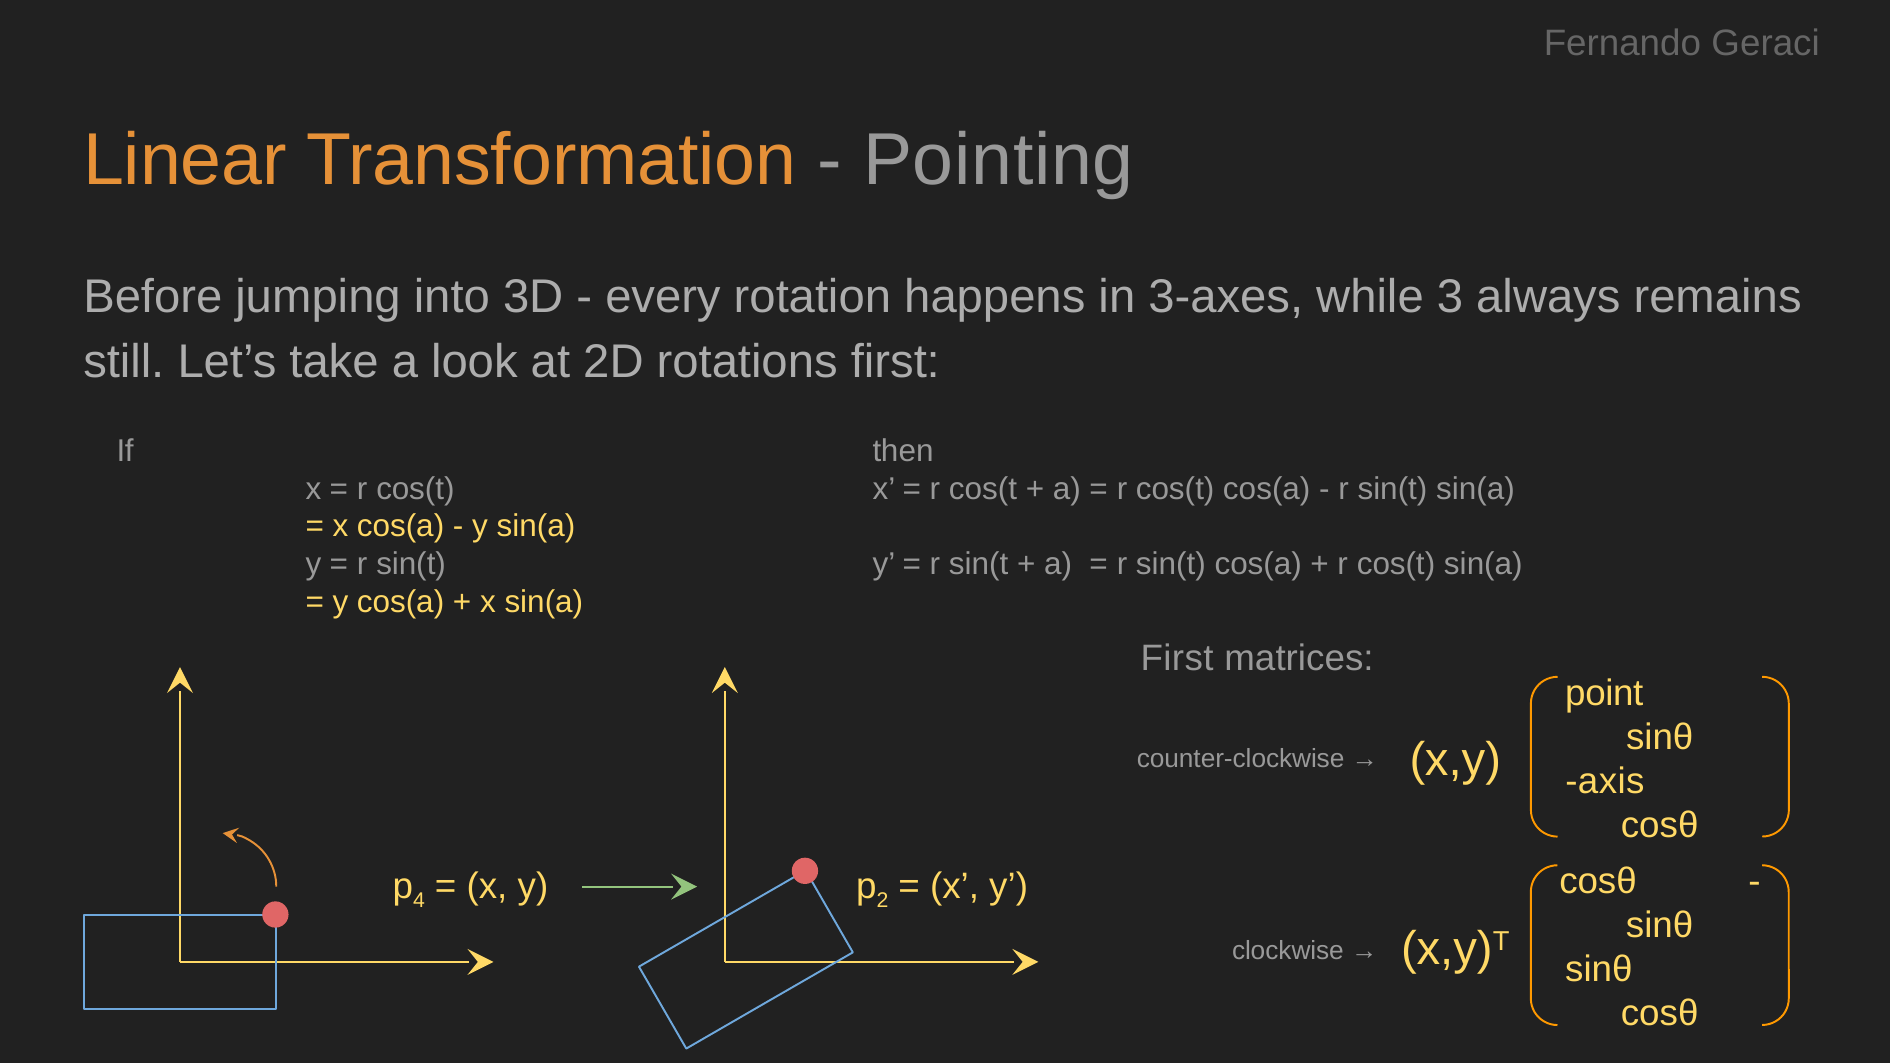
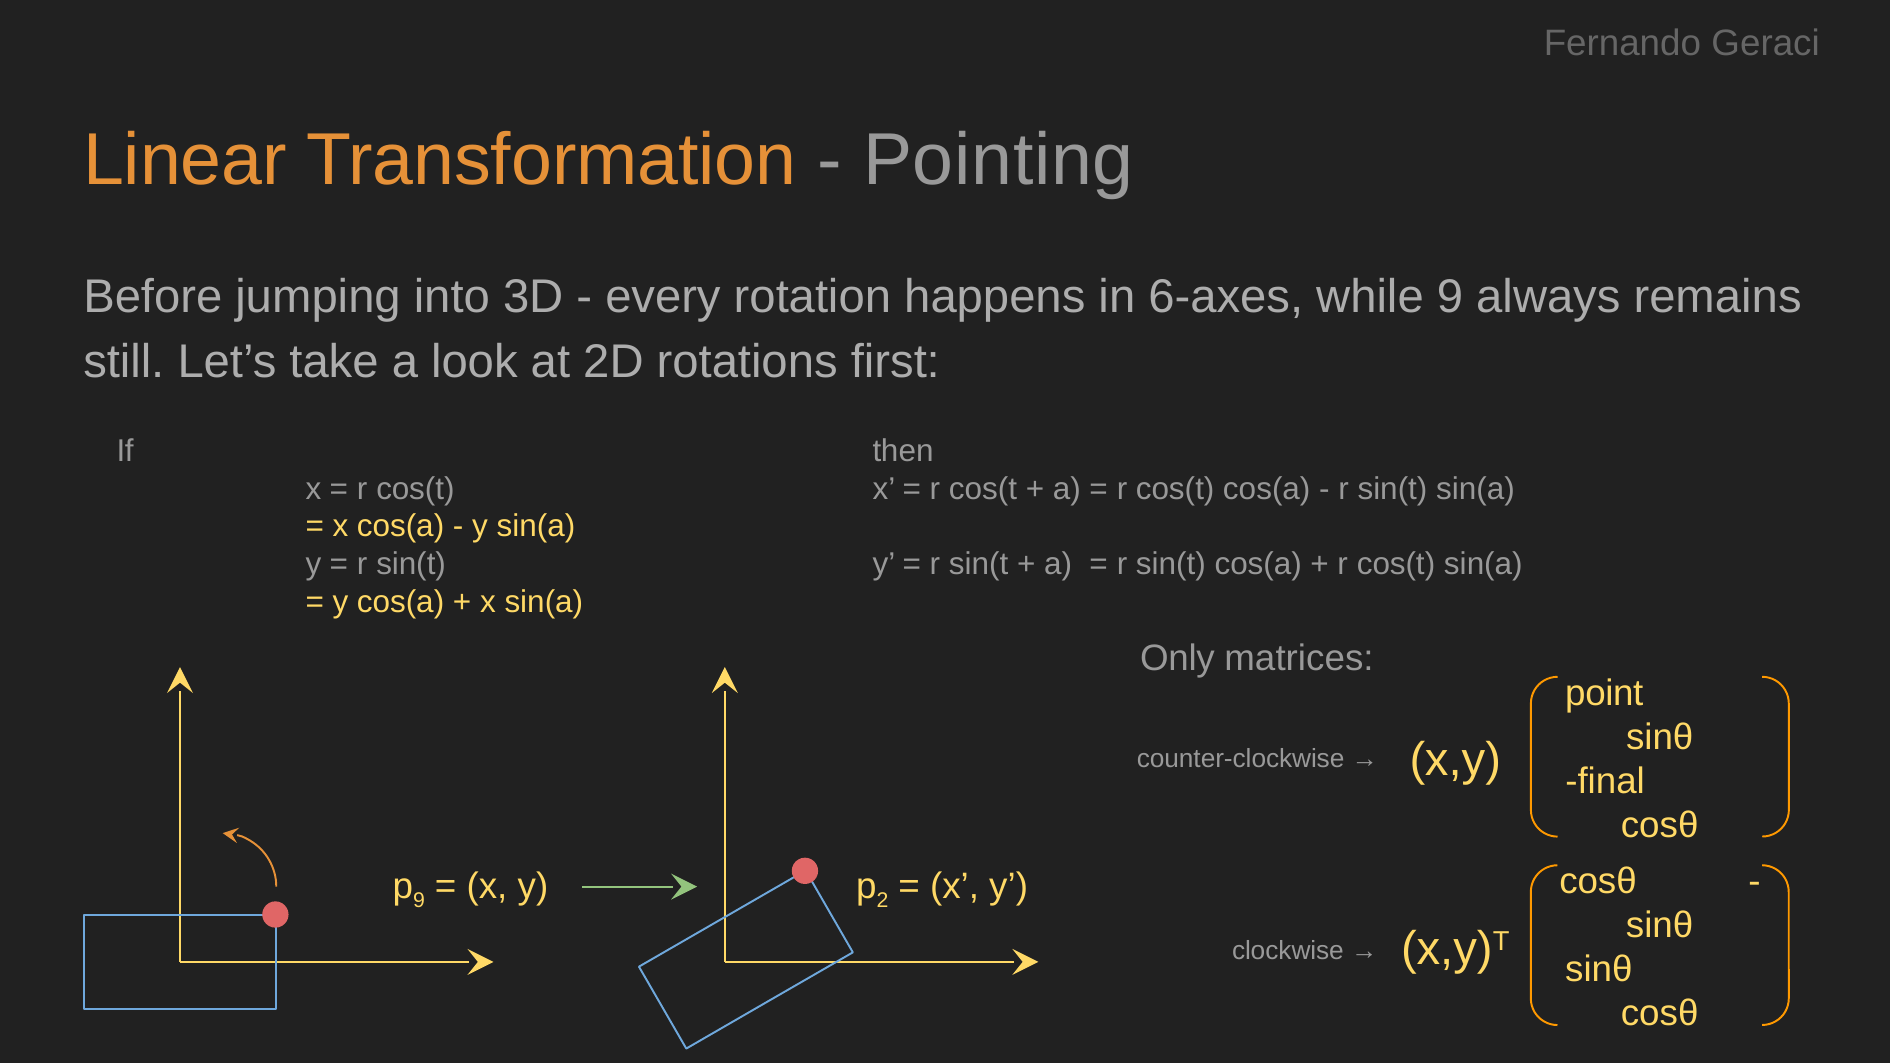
3-axes: 3-axes -> 6-axes (1226, 297)
while 3: 3 -> 9 (1450, 297)
First: First -> Only (1177, 659)
axis: axis -> final (1605, 781)
4: 4 -> 9 (419, 901)
